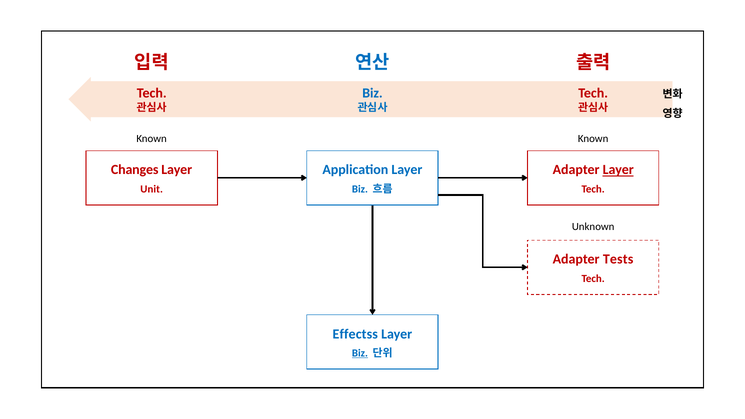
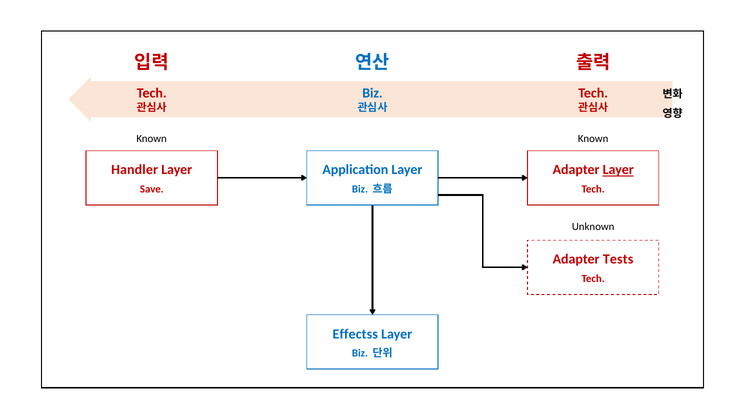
Changes: Changes -> Handler (135, 170)
Unit: Unit -> Save (152, 189)
Biz underline: present -> none (360, 353)
